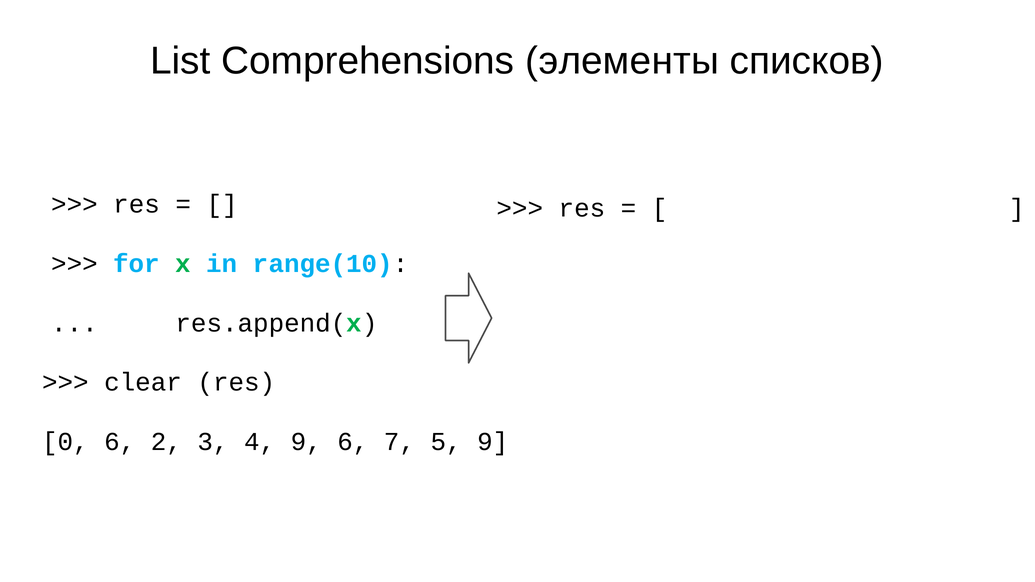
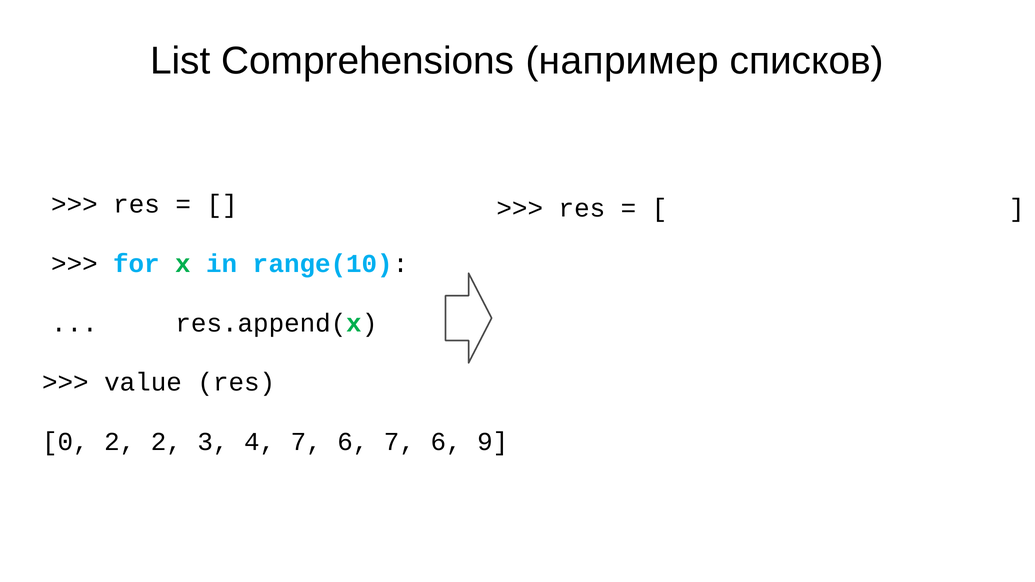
элементы: элементы -> например (622, 61)
clear: clear -> value (143, 383)
0 6: 6 -> 2 (120, 442)
4 9: 9 -> 7 (306, 442)
6 7 5: 5 -> 6 (446, 442)
